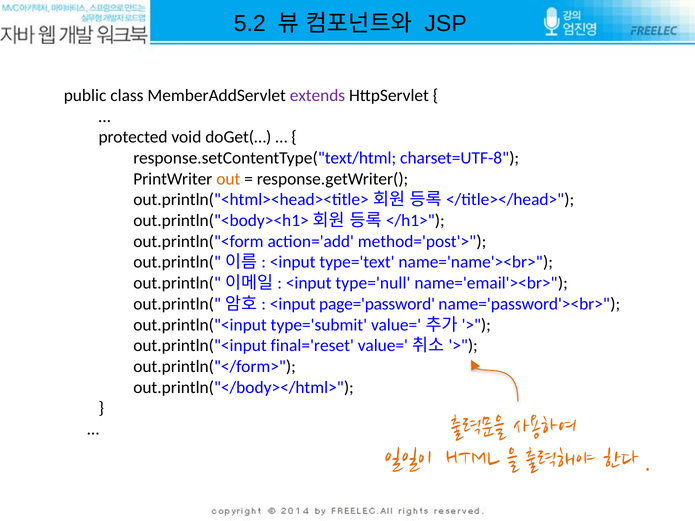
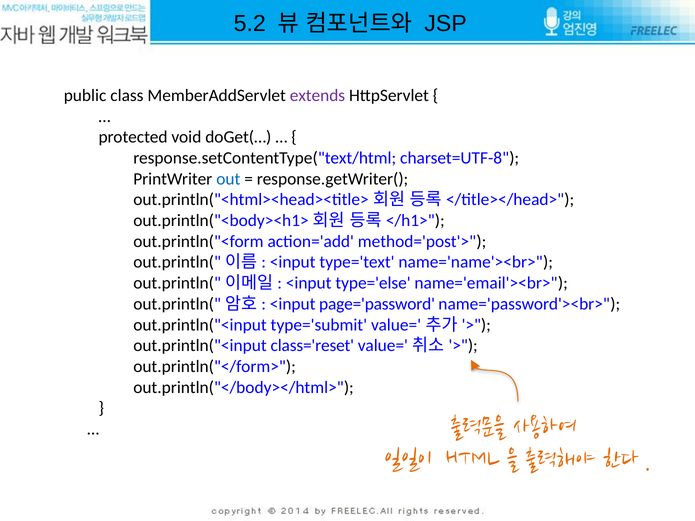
out colour: orange -> blue (228, 179)
type='null: type='null -> type='else (373, 283)
final='reset: final='reset -> class='reset (312, 346)
